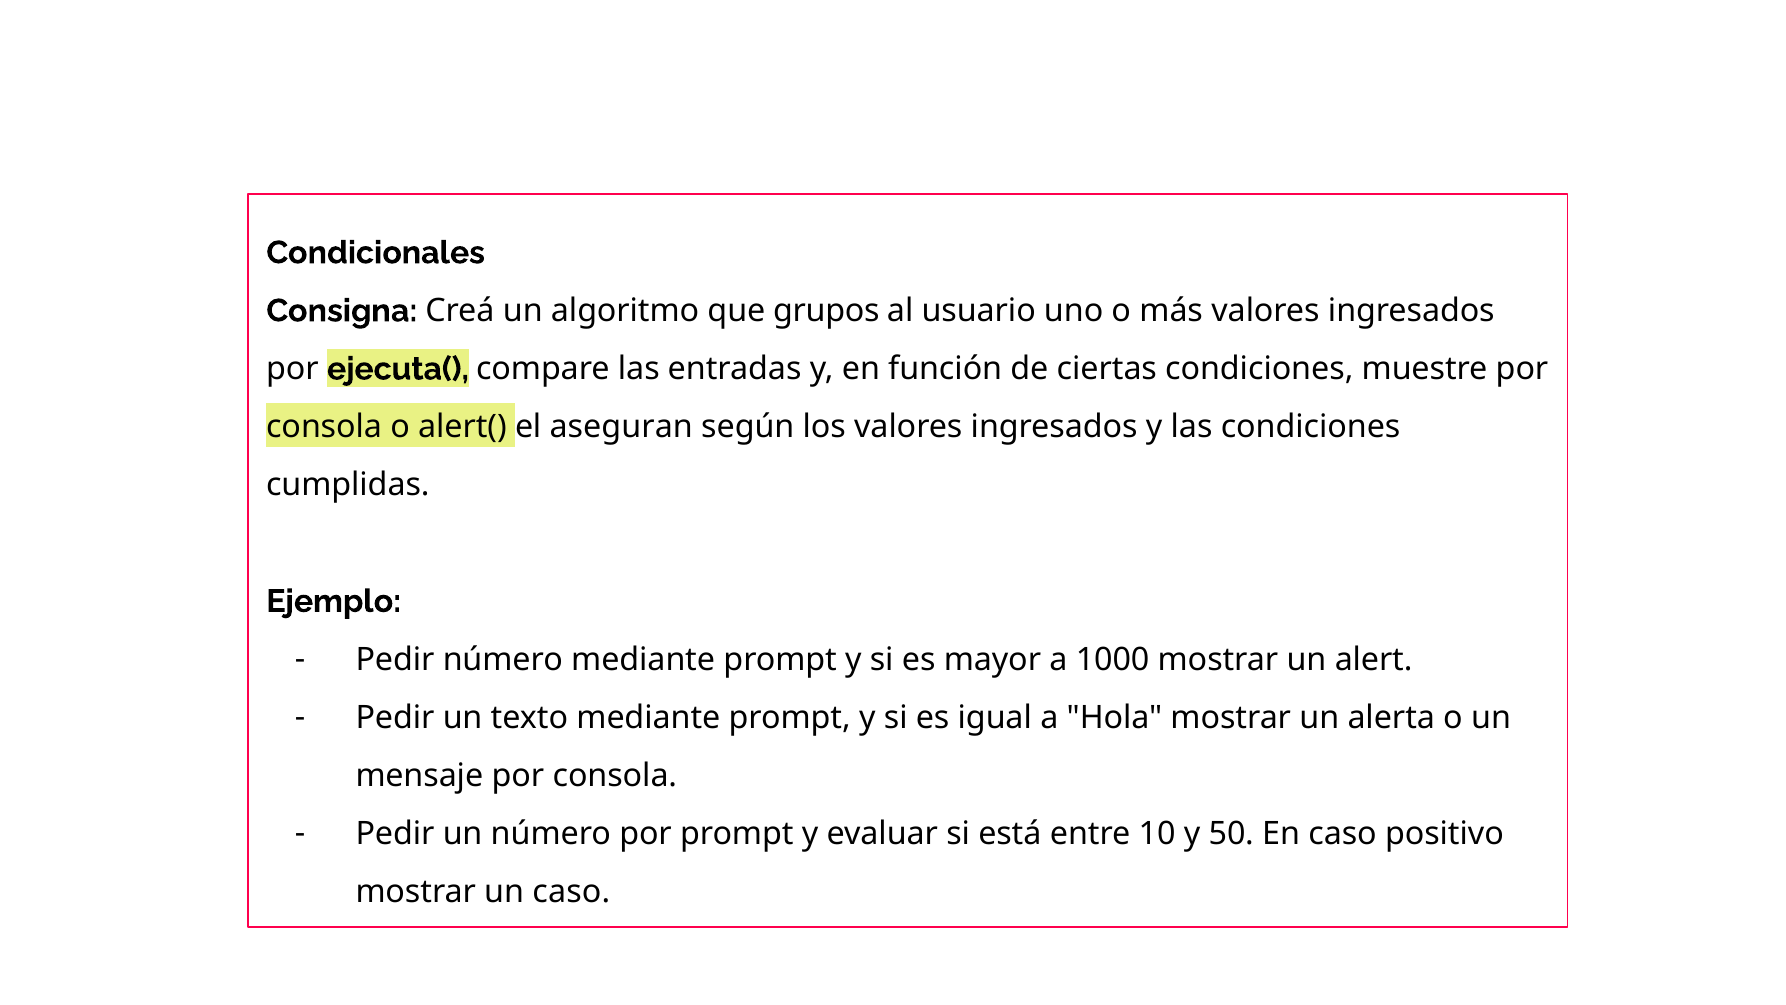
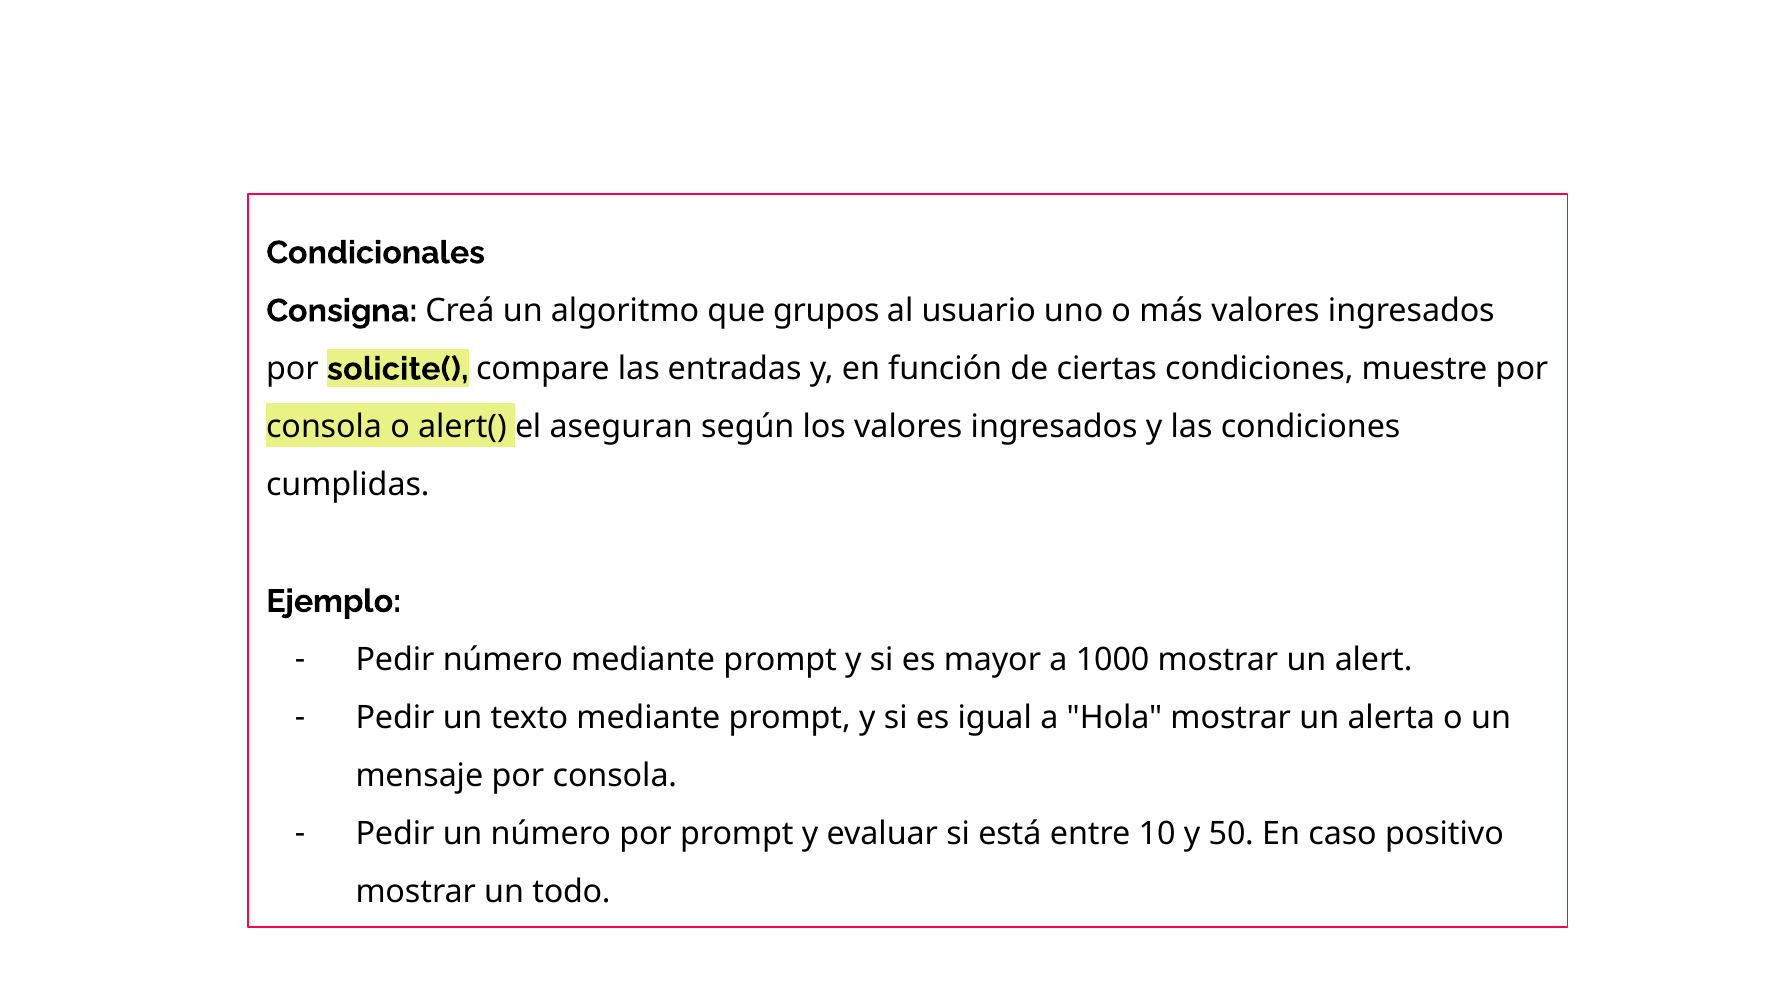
ejecuta(: ejecuta( -> solicite( (398, 369)
un caso: caso -> todo (572, 891)
